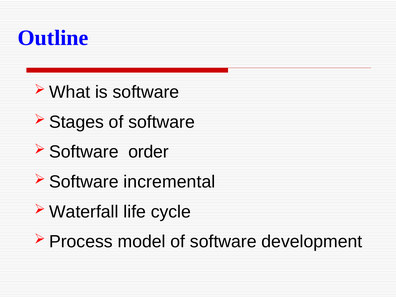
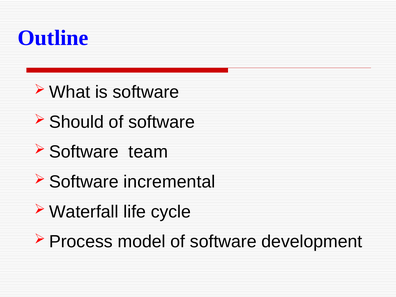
Stages: Stages -> Should (77, 122)
order: order -> team (148, 152)
